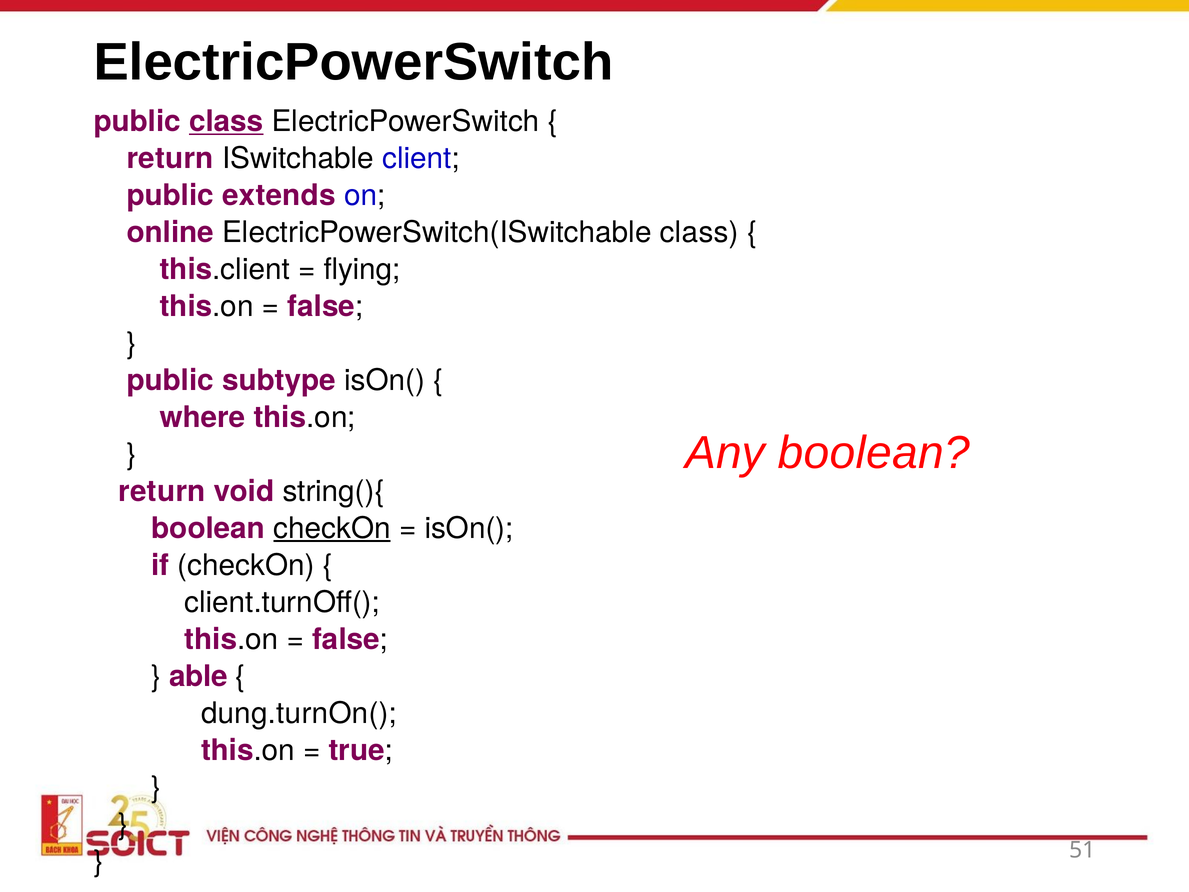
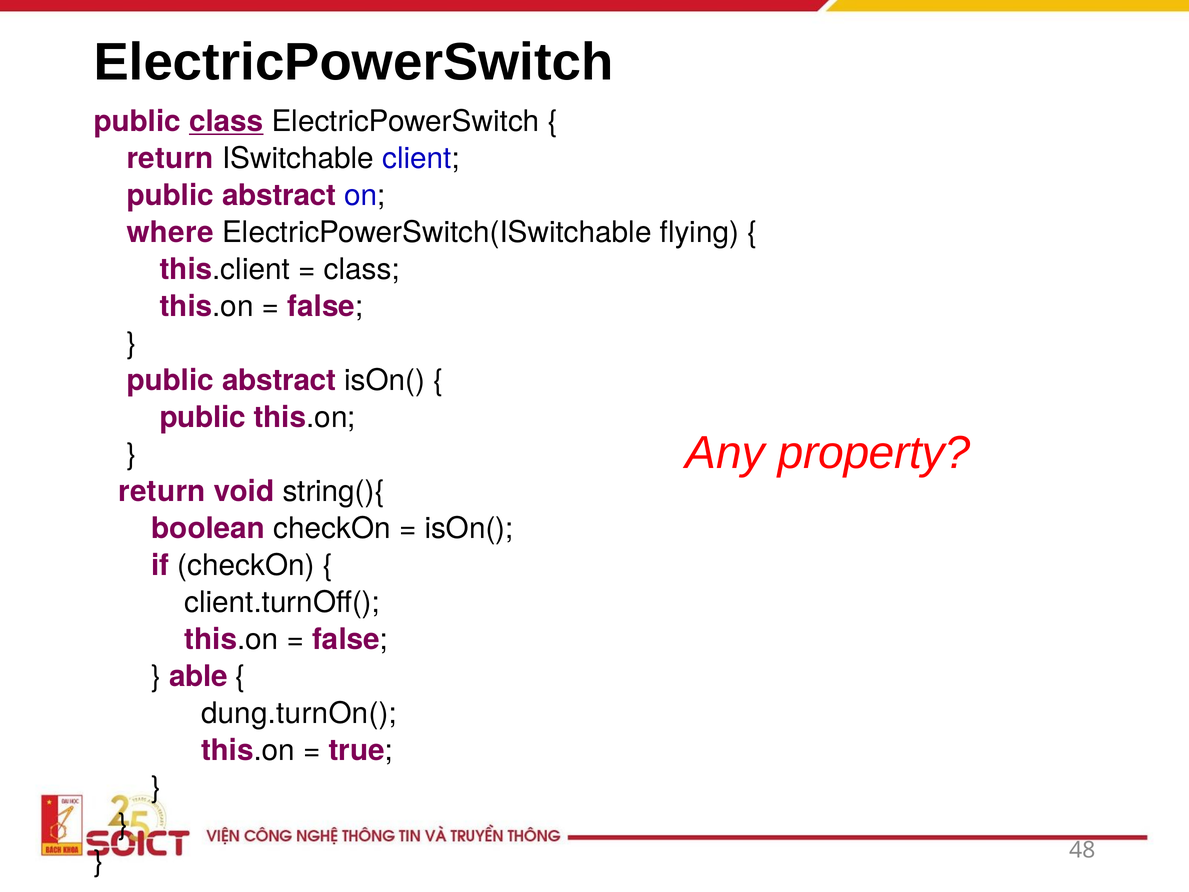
extends: extends -> abstract (279, 195)
online: online -> where (170, 232)
ElectricPowerSwitch(ISwitchable class: class -> flying (699, 232)
flying: flying -> class (362, 269)
subtype: subtype -> abstract (279, 380)
where: where -> public (203, 417)
Any boolean: boolean -> property (874, 453)
checkOn underline: present -> none (332, 528)
51: 51 -> 48 (1082, 850)
